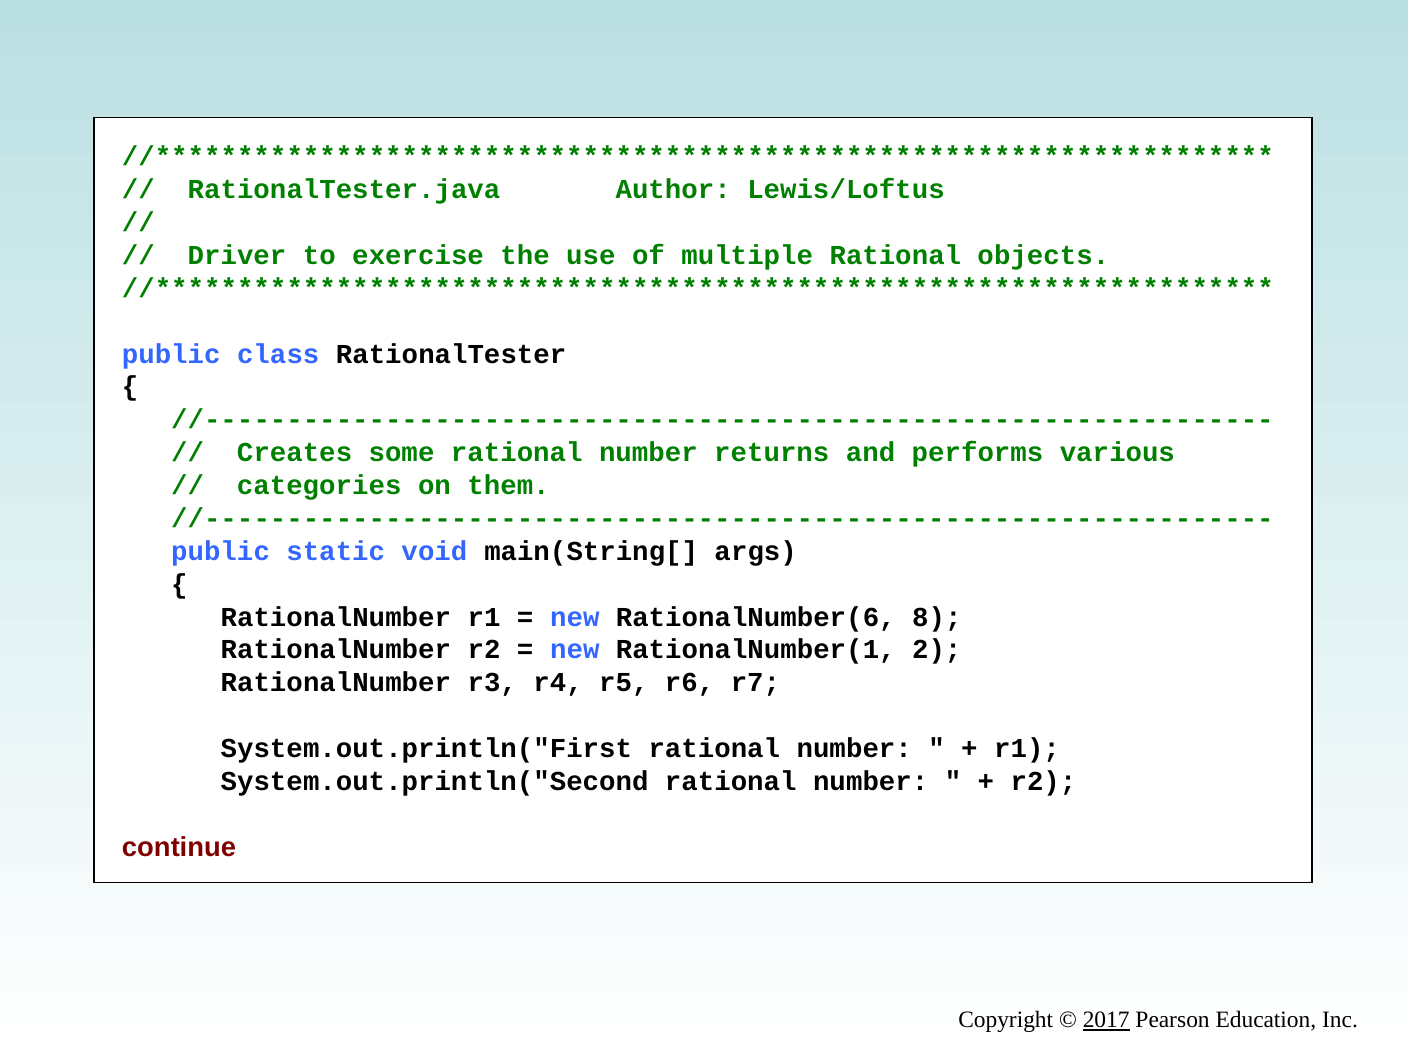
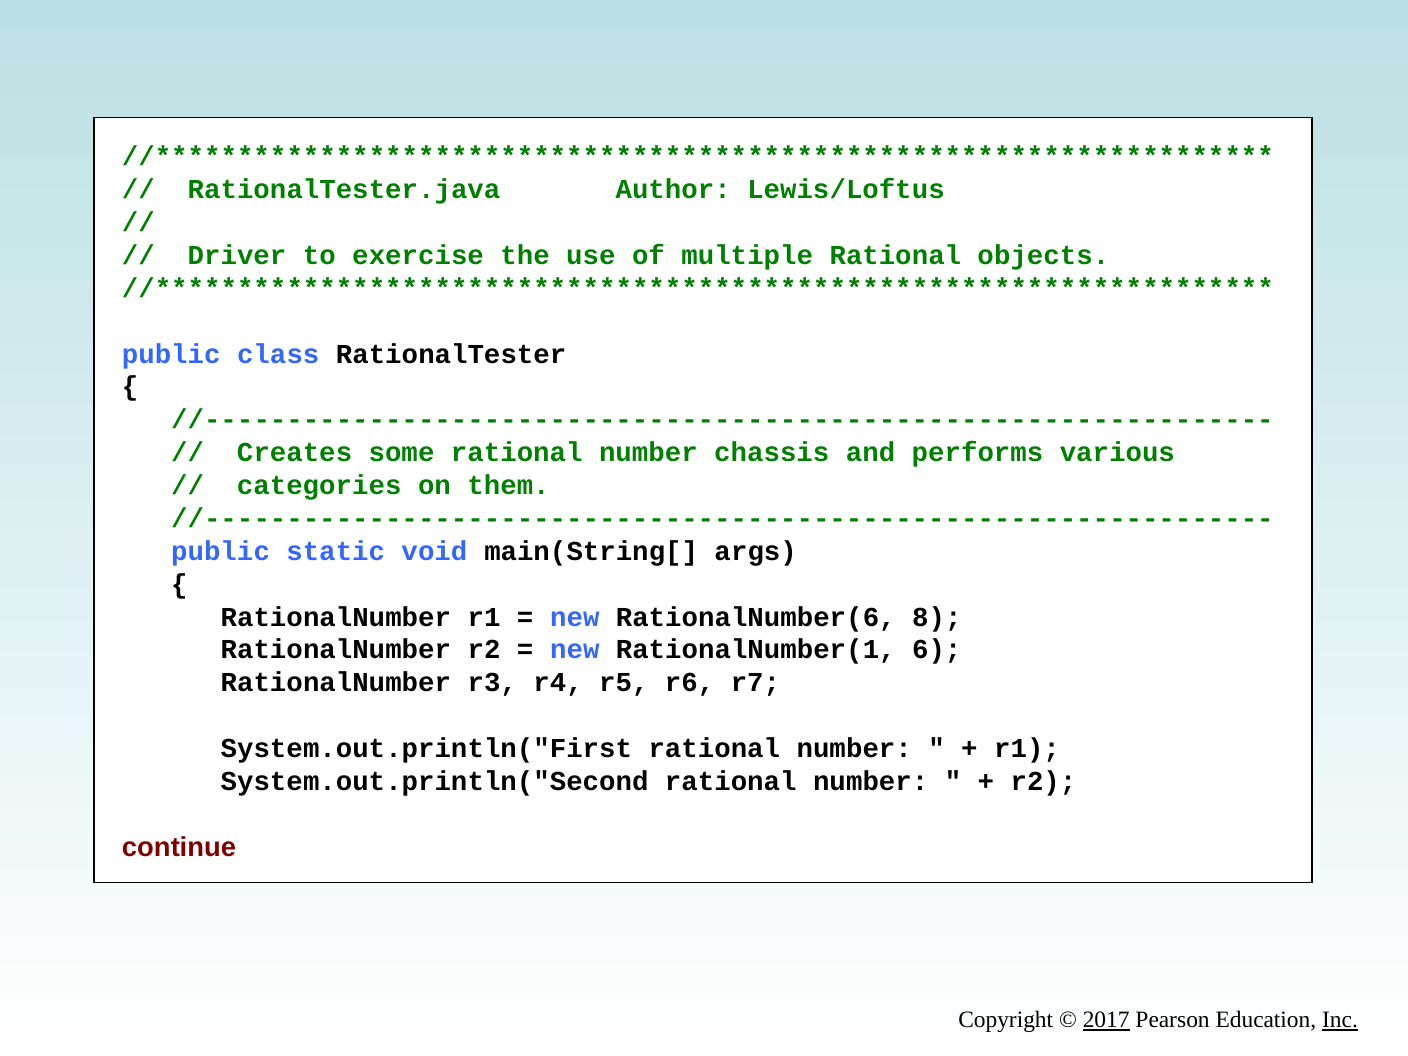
returns: returns -> chassis (772, 453)
2: 2 -> 6 (937, 650)
Inc underline: none -> present (1340, 1020)
